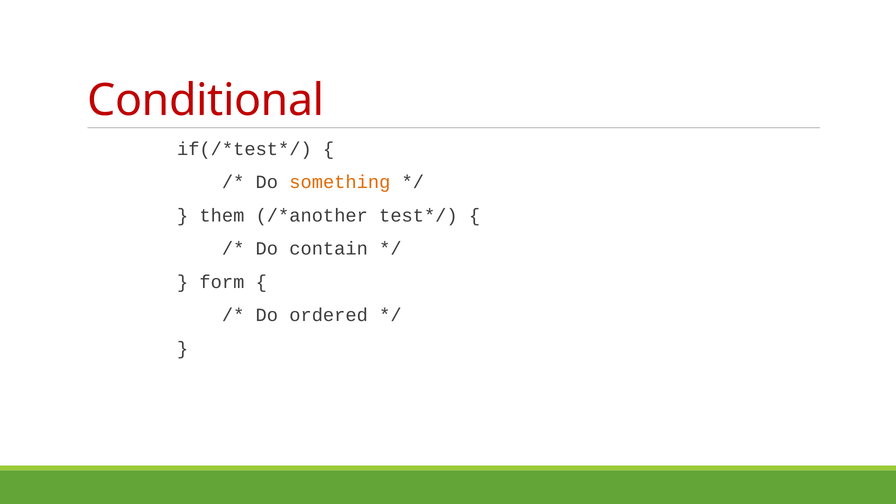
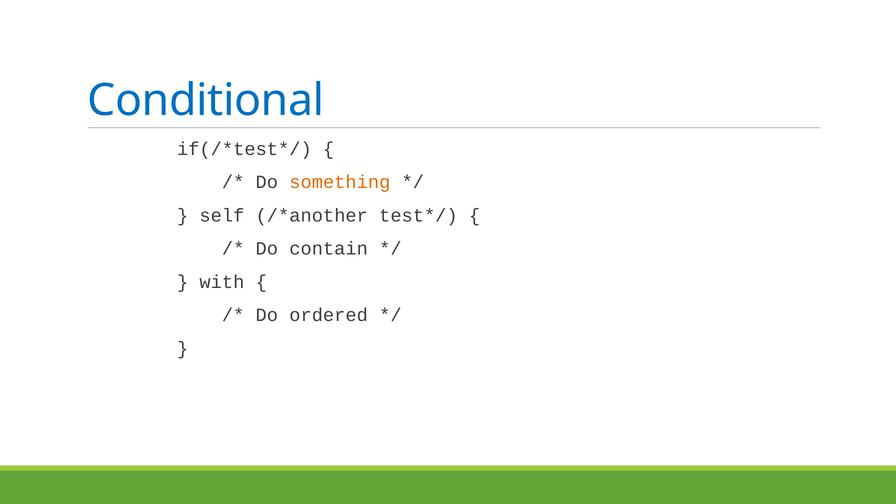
Conditional colour: red -> blue (206, 100)
them: them -> self (222, 215)
form: form -> with (222, 282)
